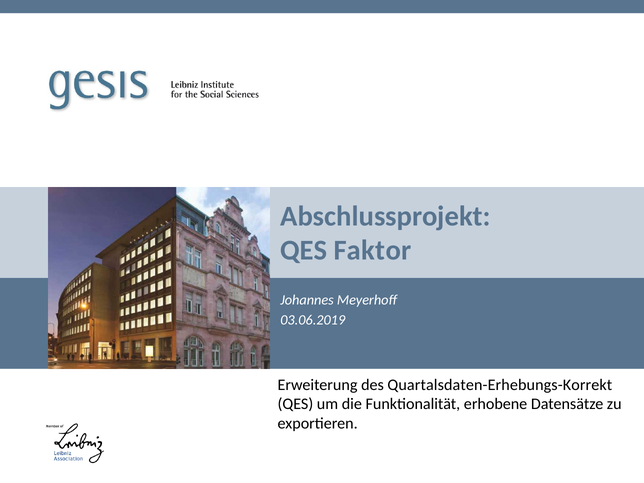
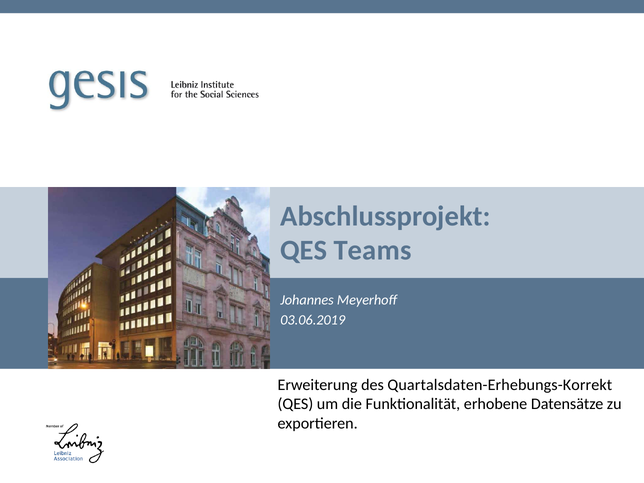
Faktor: Faktor -> Teams (373, 251)
